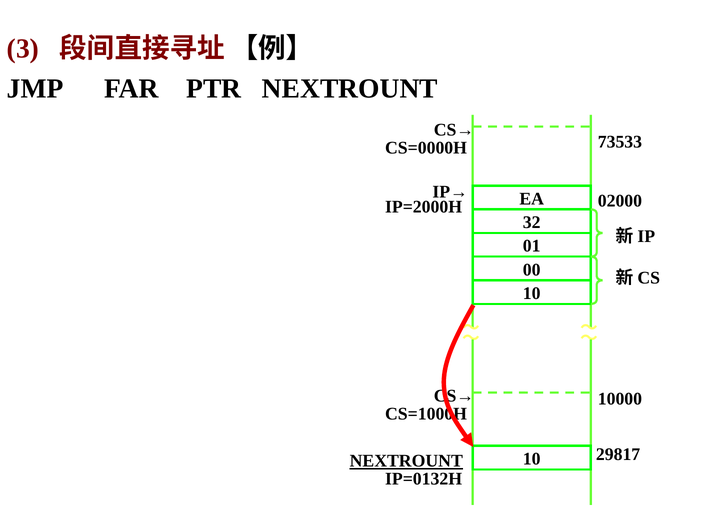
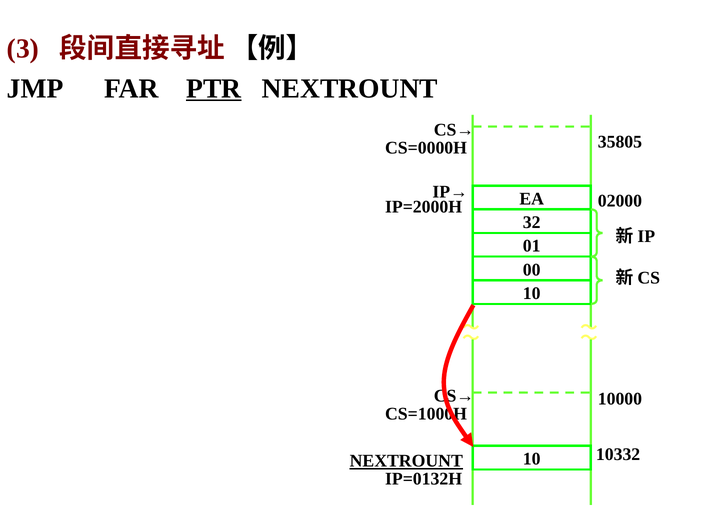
PTR underline: none -> present (214, 88)
73533: 73533 -> 35805 (620, 142)
29817: 29817 -> 10332 (618, 454)
